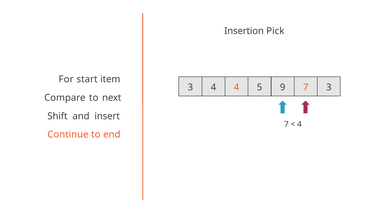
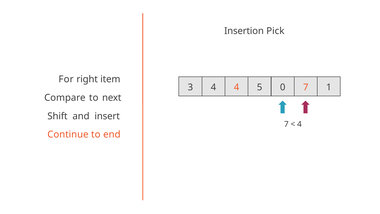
start: start -> right (87, 79)
9: 9 -> 0 (283, 87)
7 3: 3 -> 1 (329, 87)
